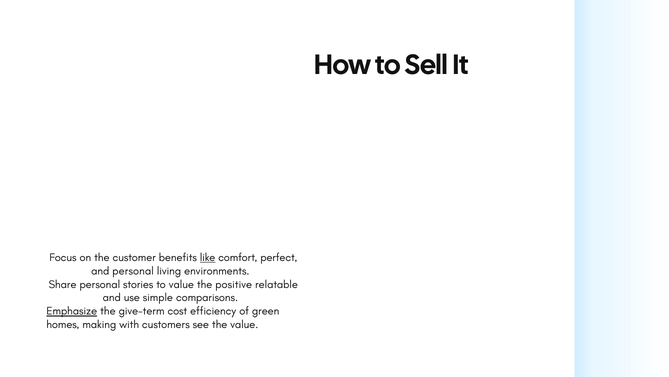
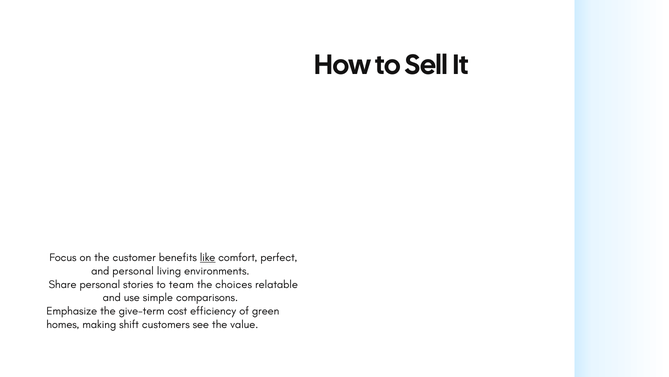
to value: value -> team (181, 284)
positive: positive -> choices (234, 284)
Emphasize underline: present -> none (72, 311)
with: with -> shift (129, 324)
